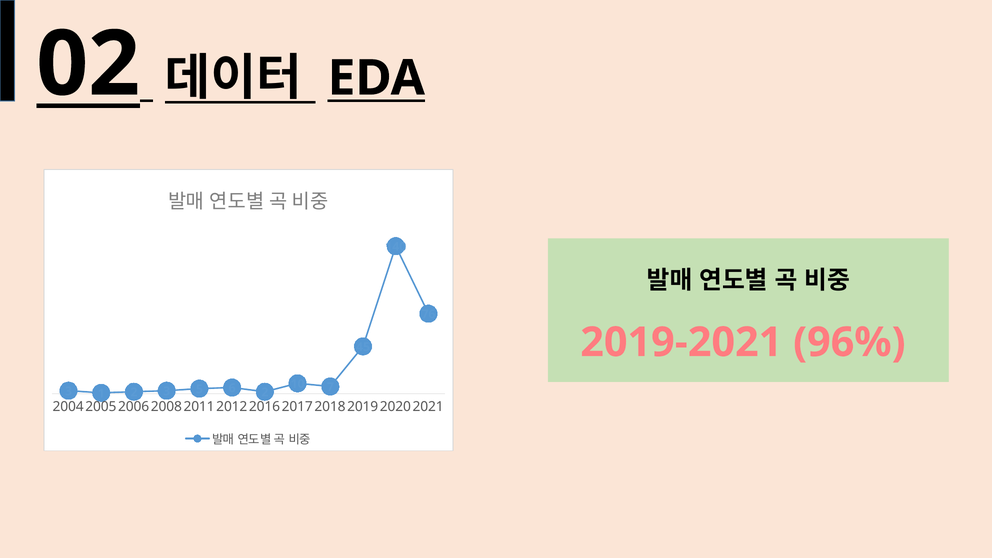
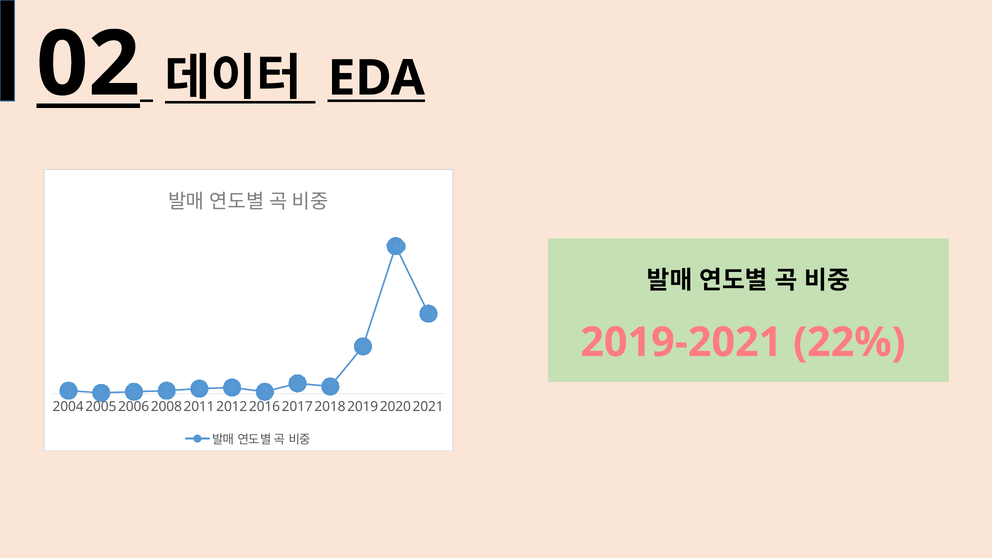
96%: 96% -> 22% (849, 342)
